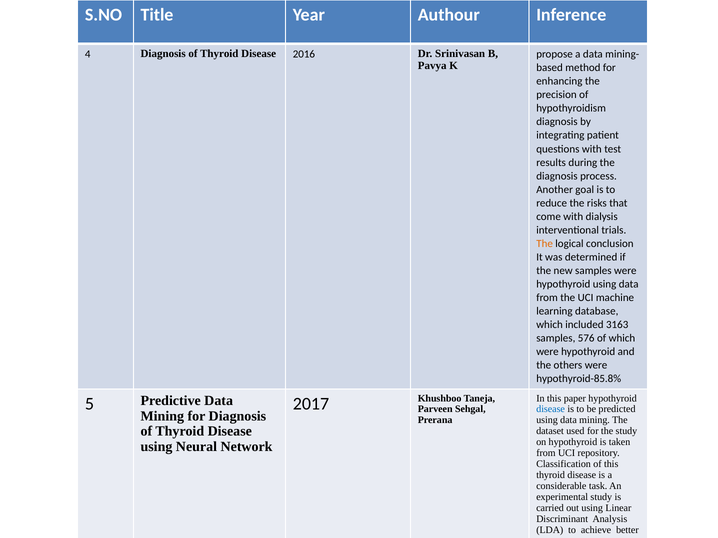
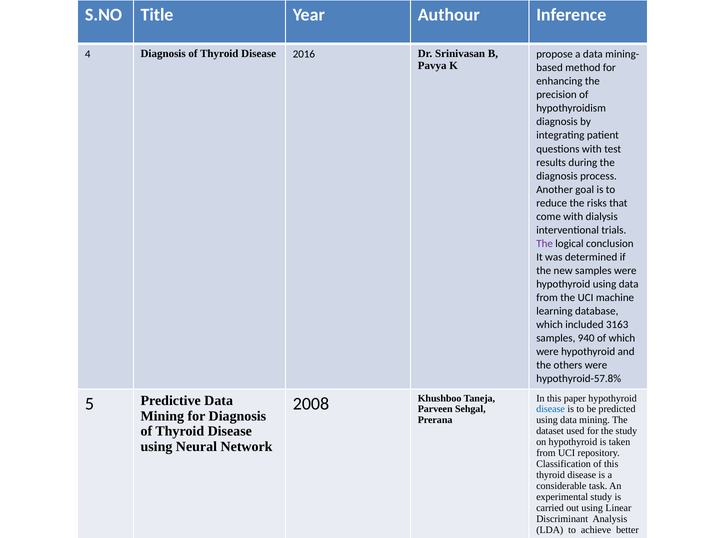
The colour: orange -> purple (545, 244)
576: 576 -> 940 (586, 339)
hypothyroid-85.8%: hypothyroid-85.8% -> hypothyroid-57.8% (579, 379)
2017: 2017 -> 2008 (311, 404)
